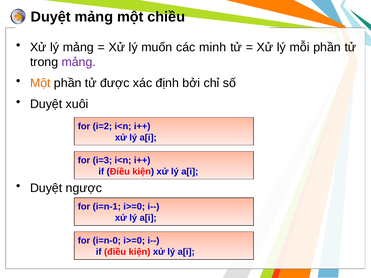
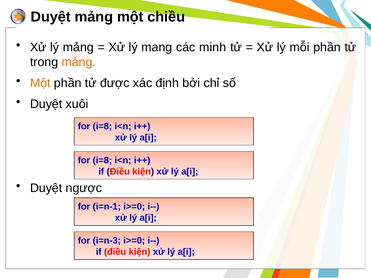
muốn: muốn -> mang (157, 47)
mảng colour: purple -> orange (79, 62)
i=2: i=2 -> i=8 (102, 126)
i=3: i=3 -> i=8 (102, 160)
i=n-0: i=n-0 -> i=n-3 (107, 241)
